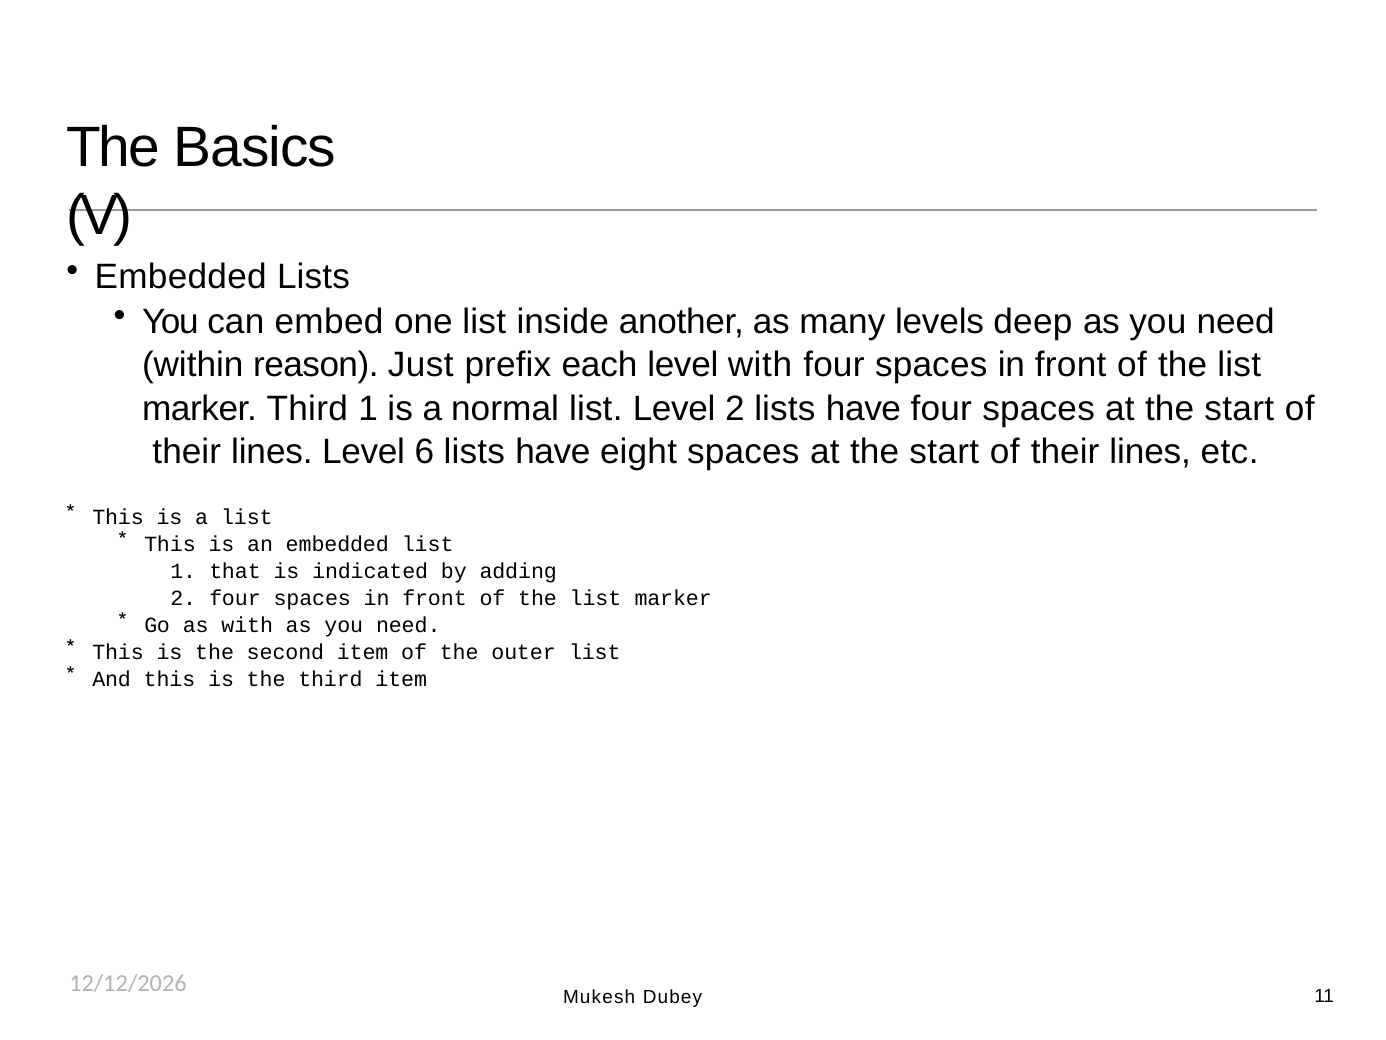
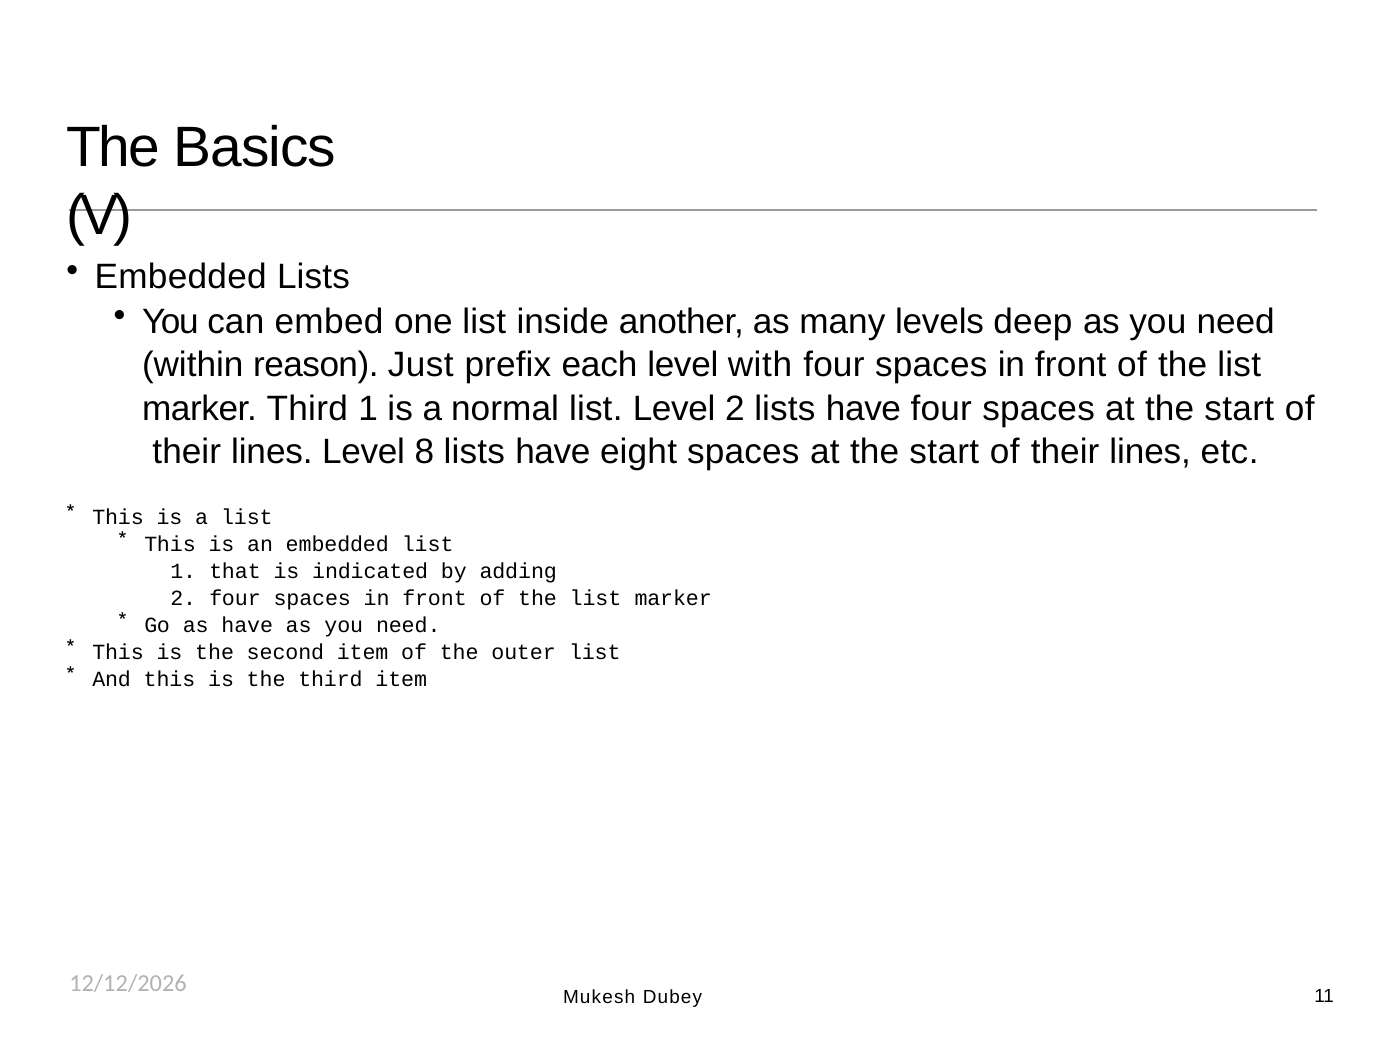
6: 6 -> 8 (424, 452)
as with: with -> have (247, 625)
